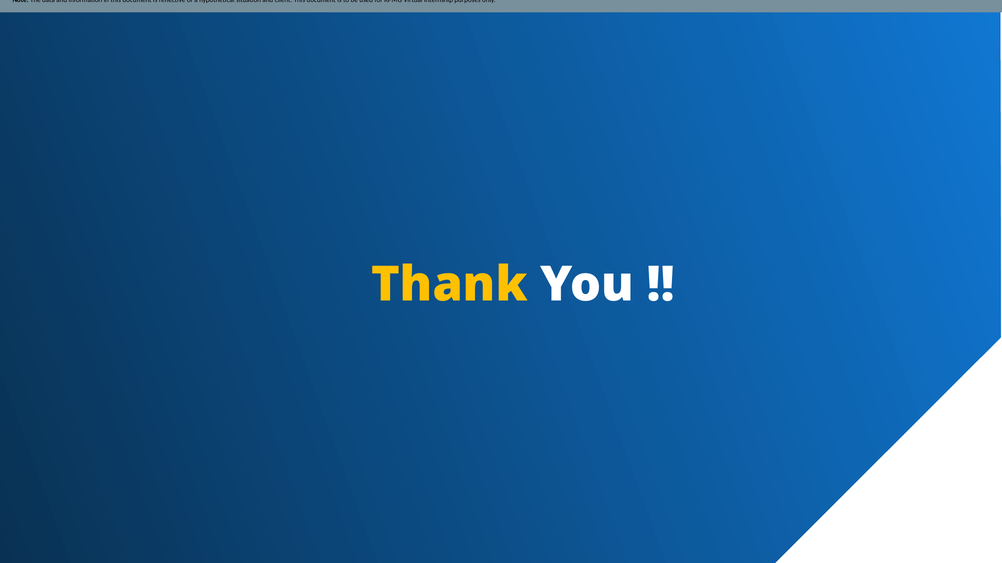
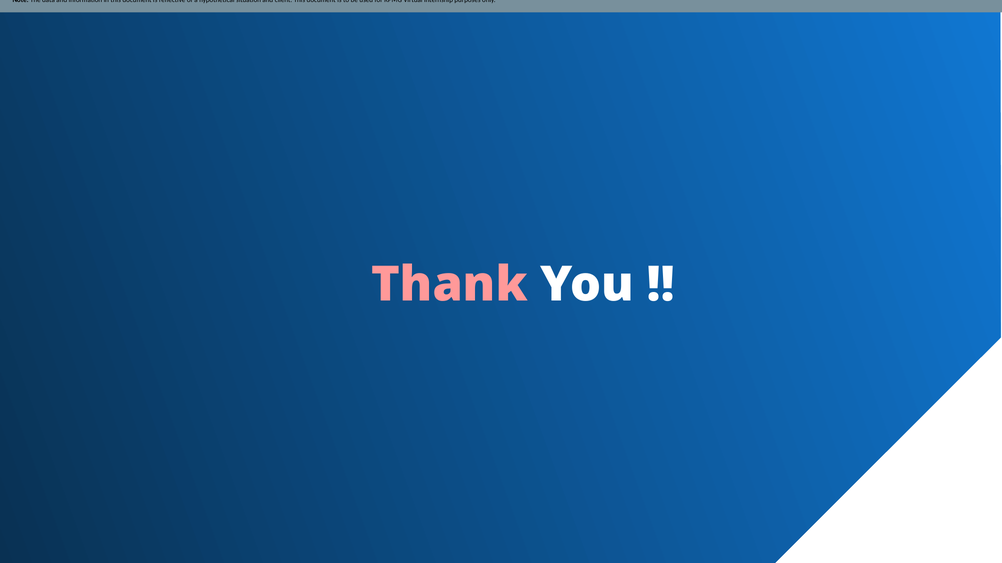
Thank colour: yellow -> pink (449, 285)
